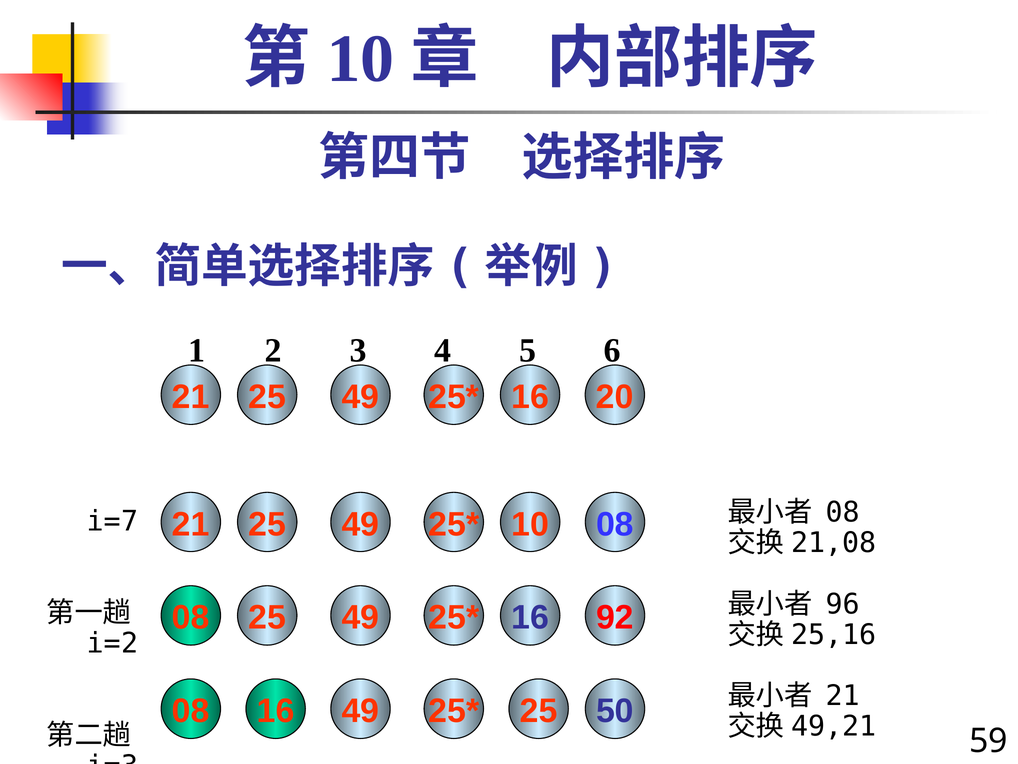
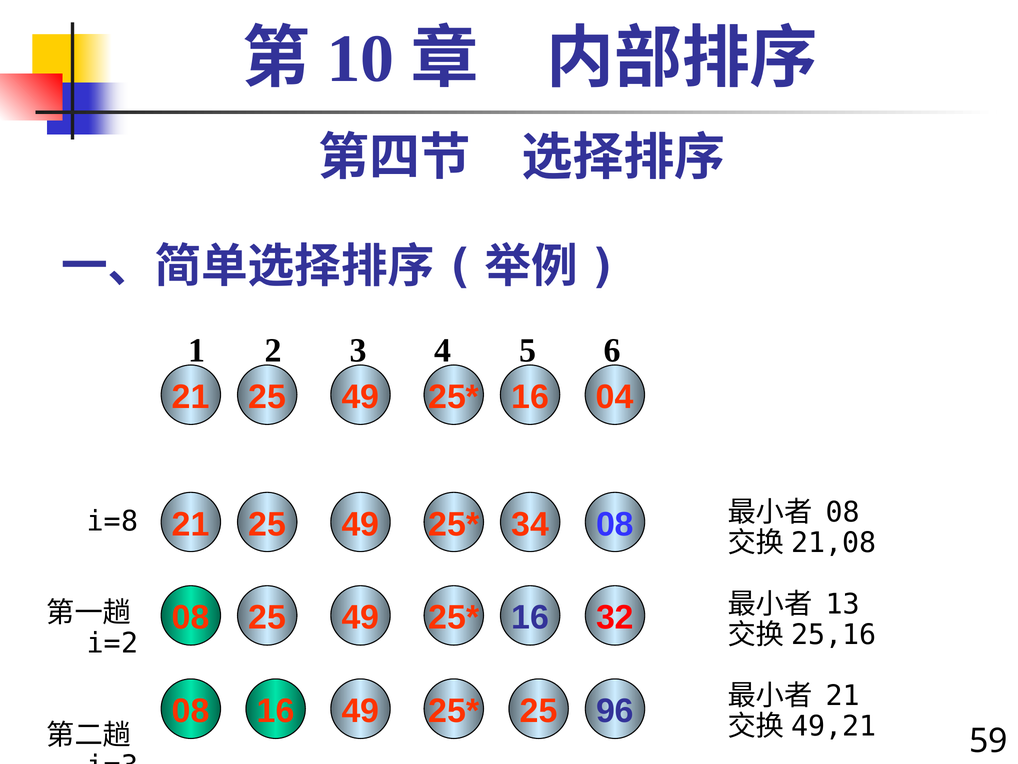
20: 20 -> 04 (615, 397)
10: 10 -> 34 (530, 524)
i=7: i=7 -> i=8 (113, 521)
96: 96 -> 13 (843, 604)
92: 92 -> 32 (615, 617)
50: 50 -> 96 (615, 711)
